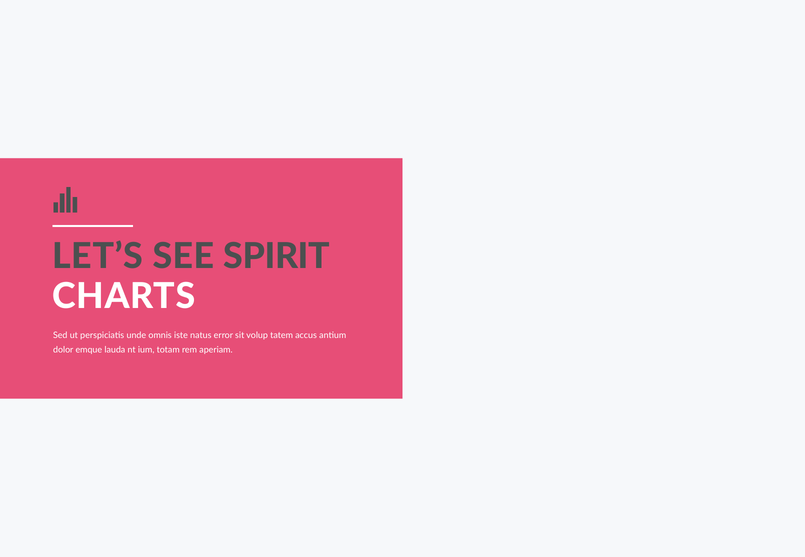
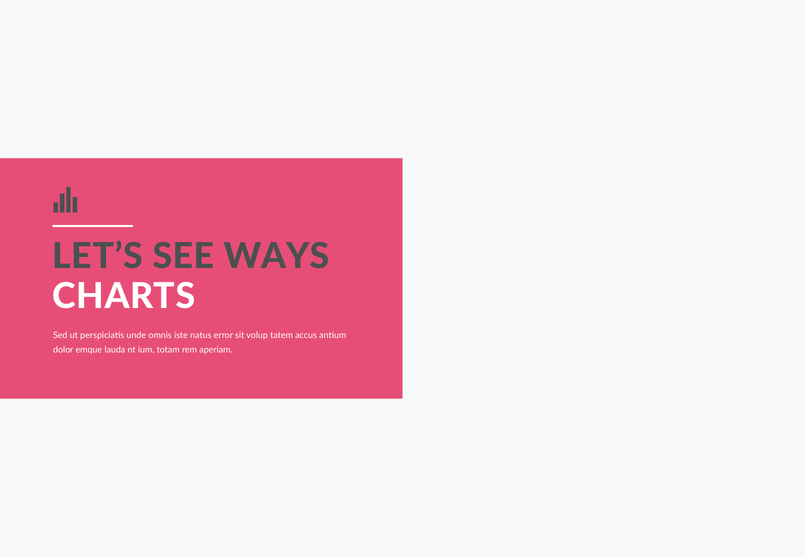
SPIRIT: SPIRIT -> WAYS (277, 257)
